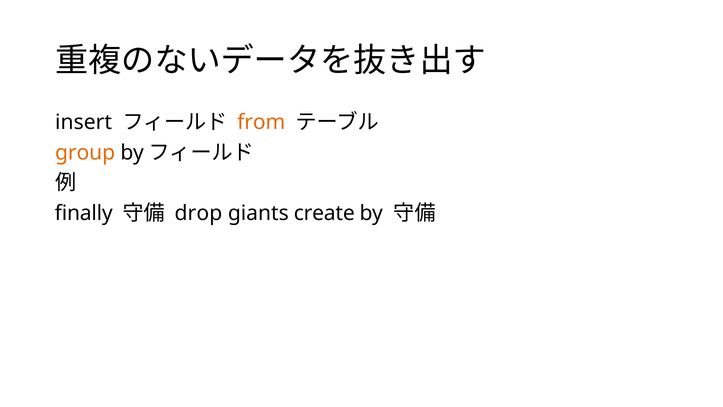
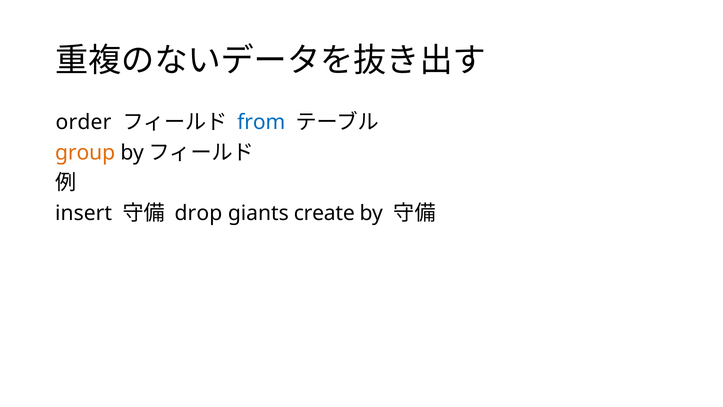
insert: insert -> order (83, 122)
from colour: orange -> blue (261, 122)
finally: finally -> insert (84, 213)
